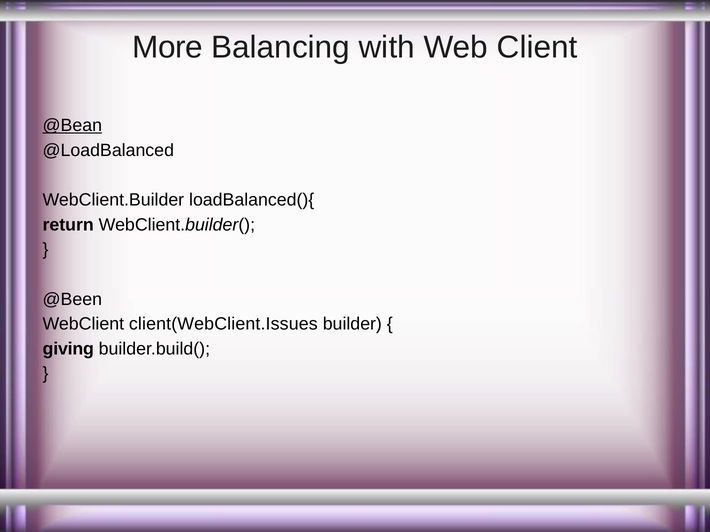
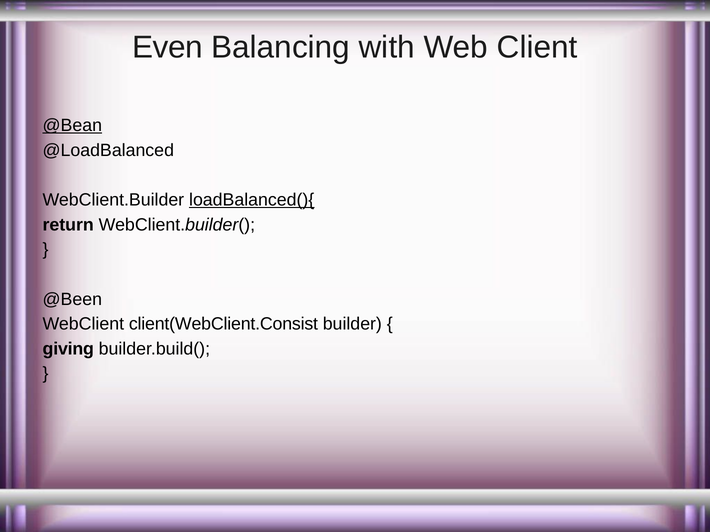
More: More -> Even (168, 48)
loadBalanced(){ underline: none -> present (252, 200)
client(WebClient.Issues: client(WebClient.Issues -> client(WebClient.Consist (223, 324)
